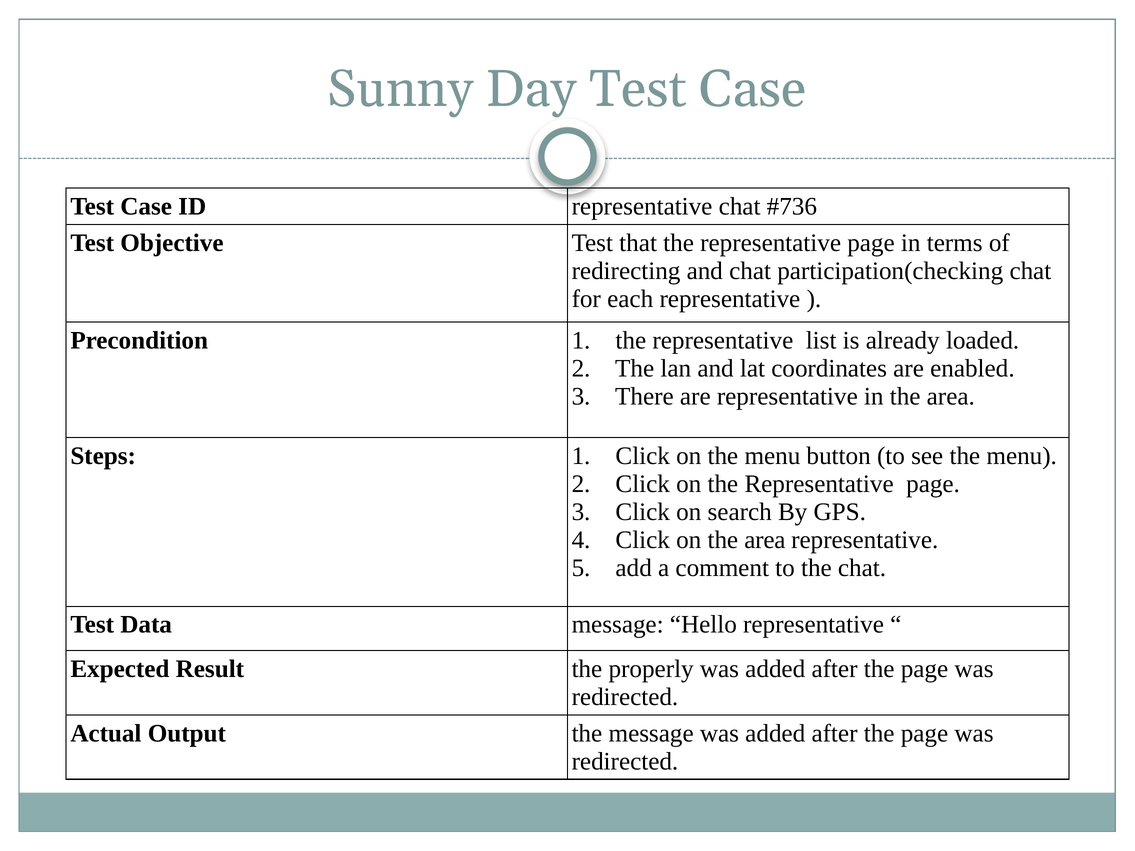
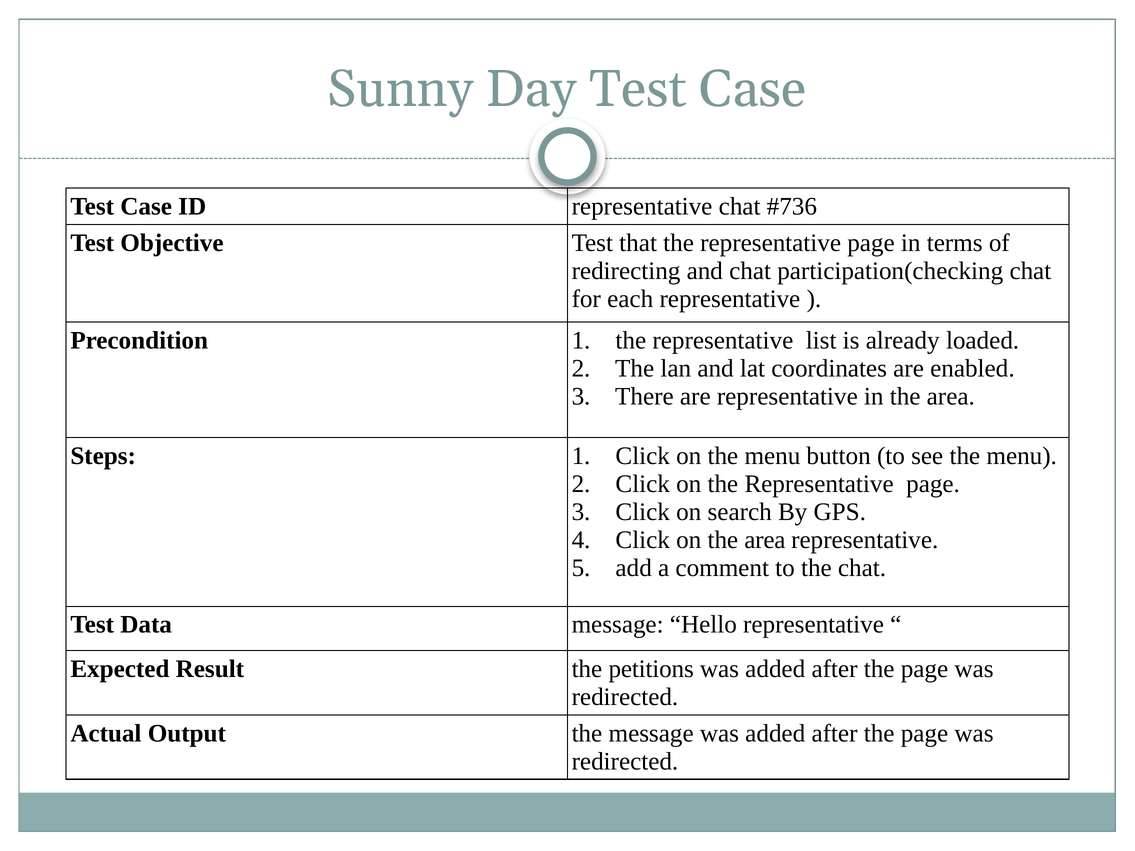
properly: properly -> petitions (651, 669)
